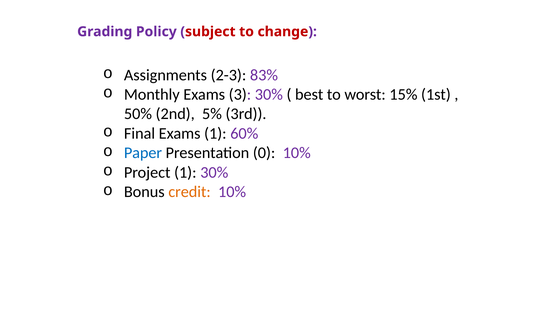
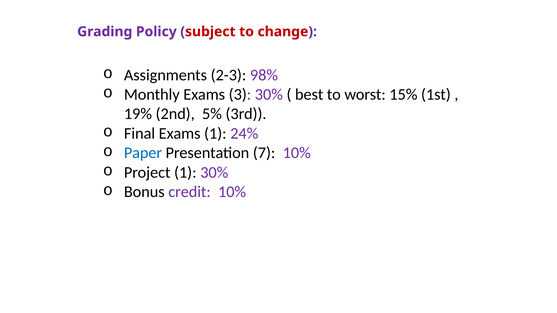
83%: 83% -> 98% (264, 75)
50%: 50% -> 19% (138, 114)
60%: 60% -> 24% (244, 134)
0: 0 -> 7 (264, 153)
credit colour: orange -> purple (190, 192)
